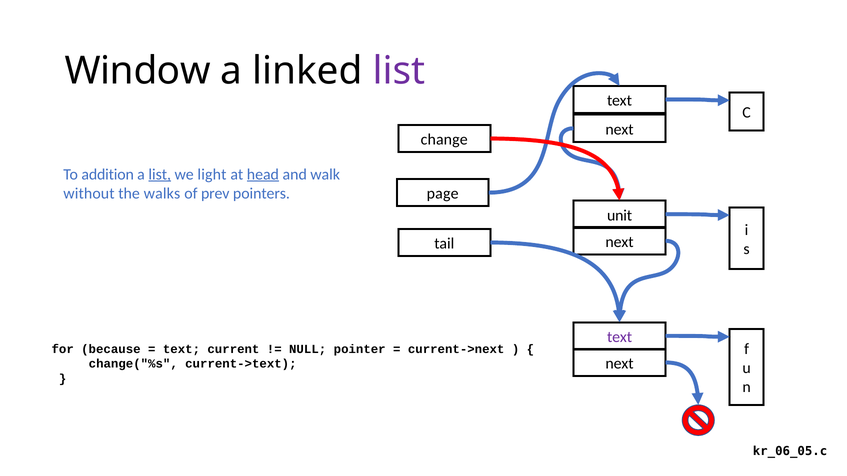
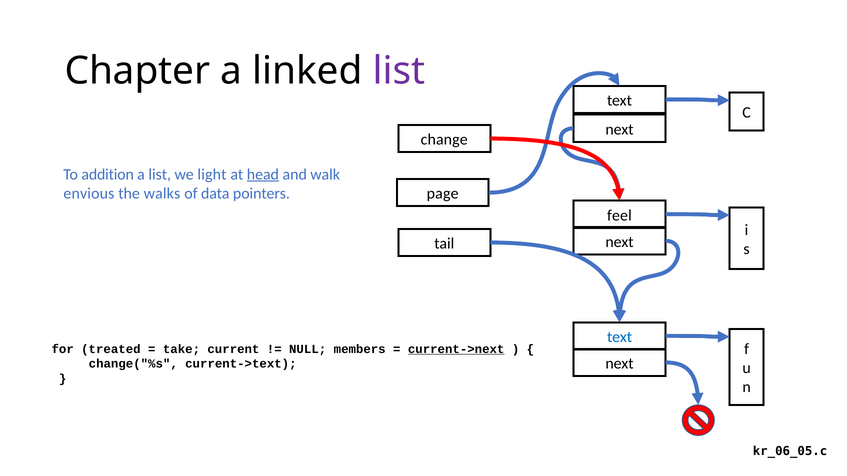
Window: Window -> Chapter (137, 71)
list underline: present -> none (160, 174)
without: without -> envious (89, 194)
prev: prev -> data (215, 194)
unit: unit -> feel (619, 215)
text colour: purple -> blue (620, 337)
because: because -> treated (111, 349)
text: text -> take (181, 349)
pointer: pointer -> members (360, 349)
current->next underline: none -> present (456, 349)
